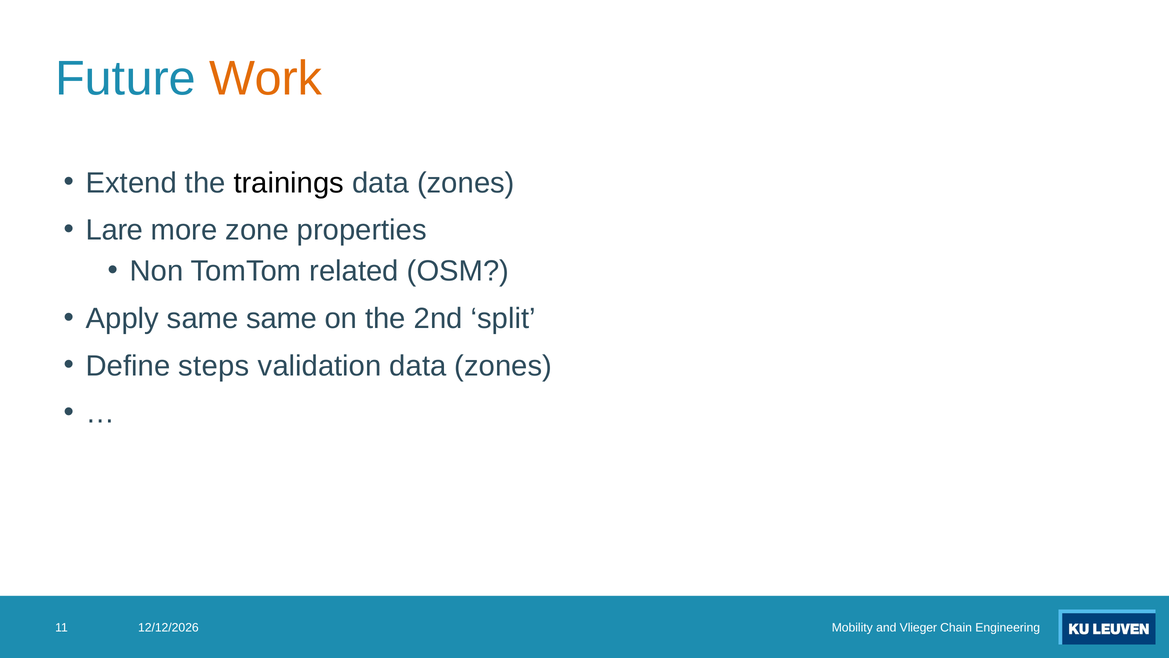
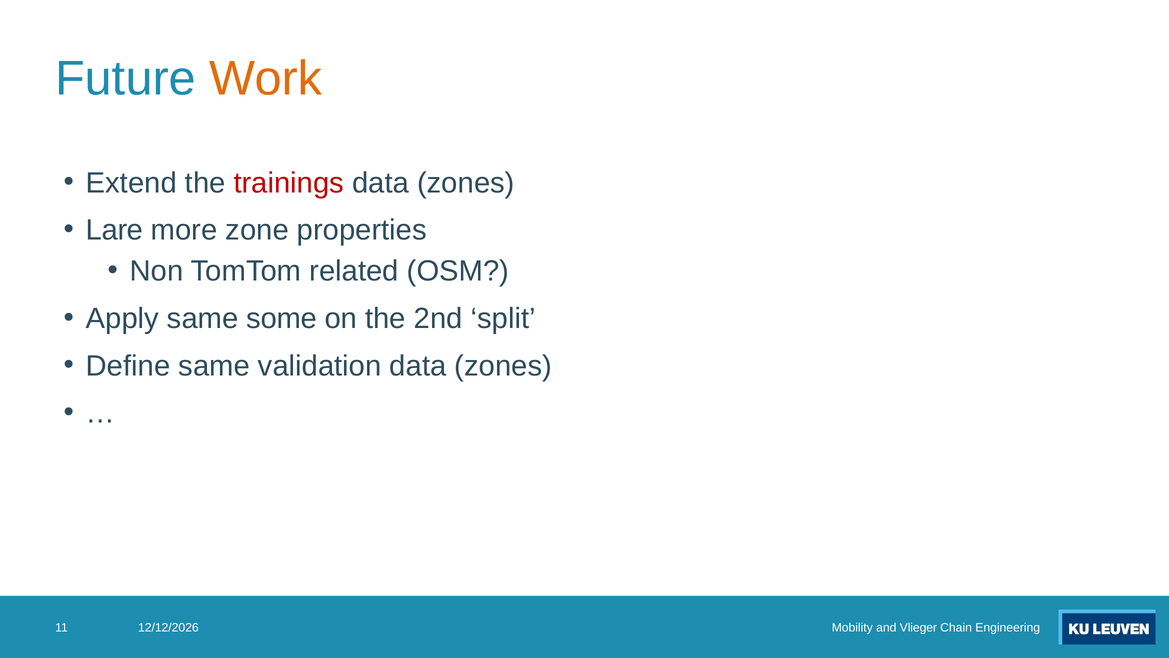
trainings colour: black -> red (289, 183)
same same: same -> some (282, 318)
Define steps: steps -> same (214, 366)
